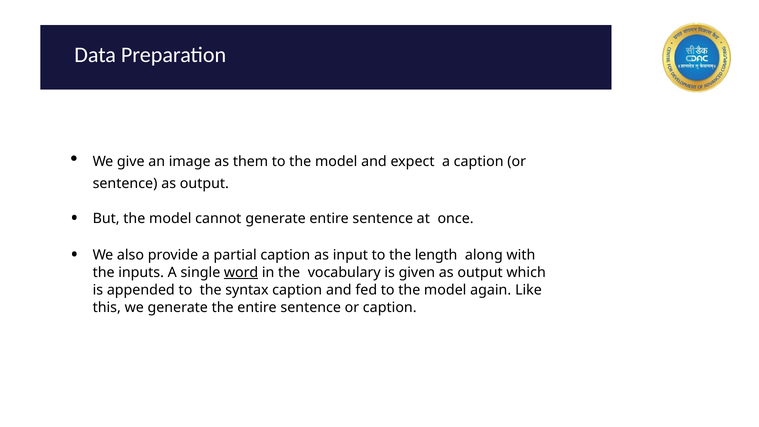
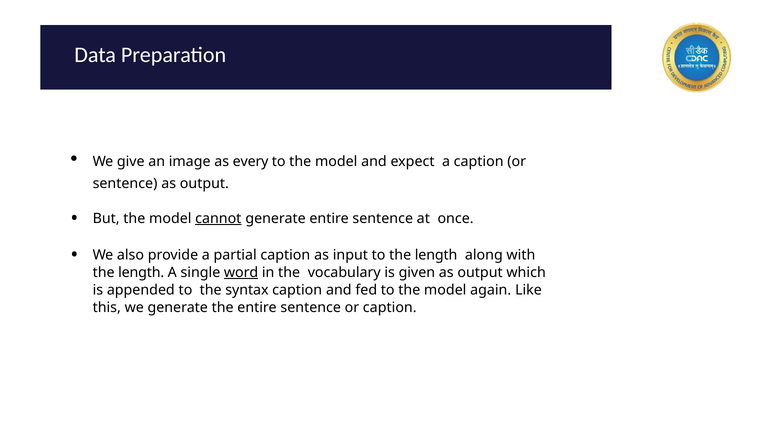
them: them -> every (251, 162)
cannot underline: none -> present (218, 218)
inputs: inputs -> length (141, 272)
